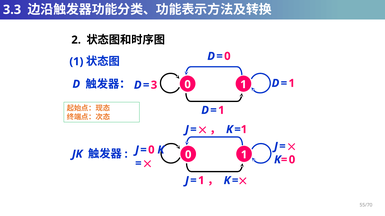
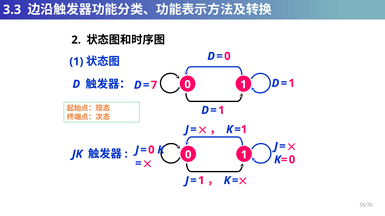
3: 3 -> 7 (154, 85)
